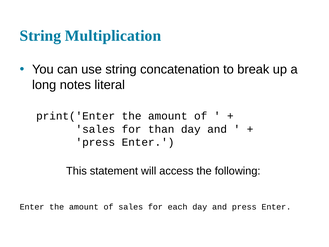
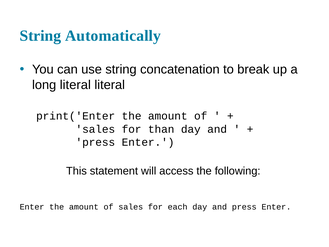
Multiplication: Multiplication -> Automatically (113, 36)
long notes: notes -> literal (75, 85)
